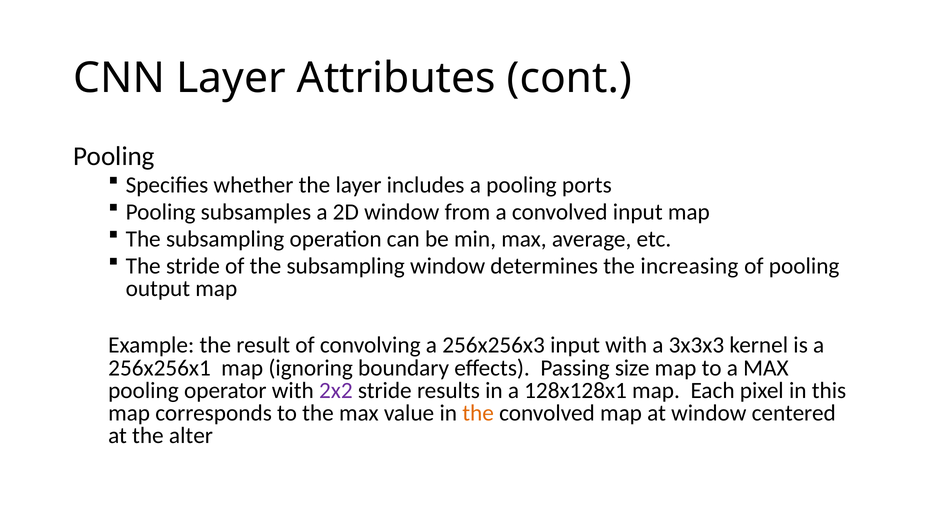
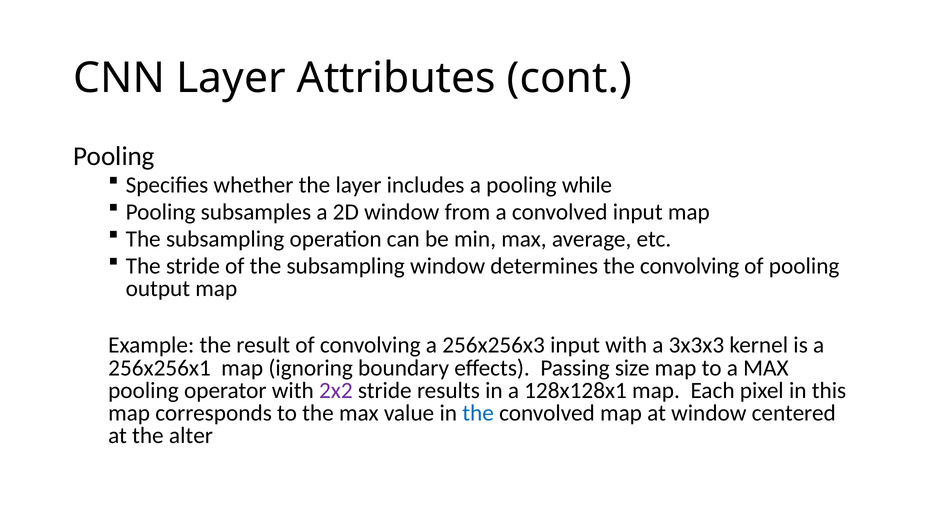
ports: ports -> while (587, 185)
the increasing: increasing -> convolving (690, 266)
the colour: orange -> blue (478, 413)
